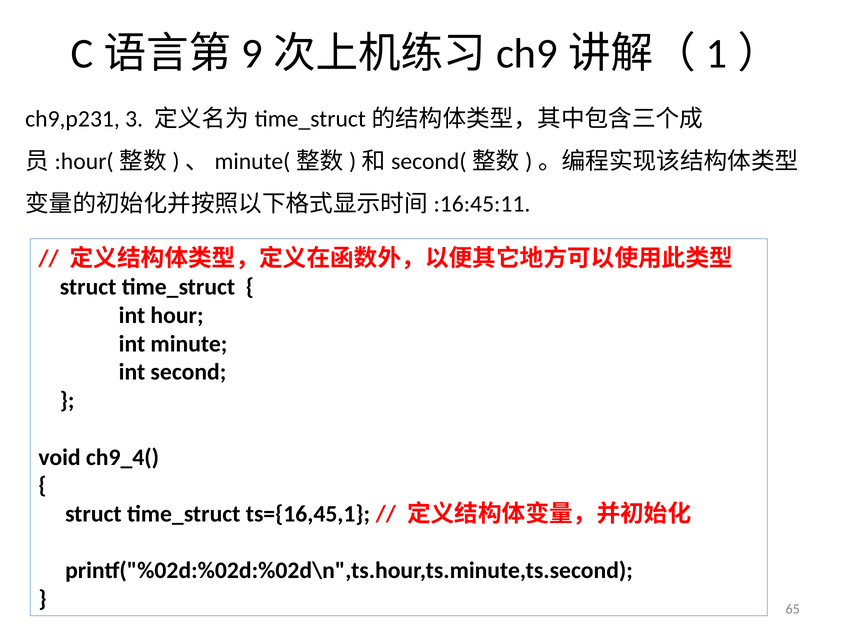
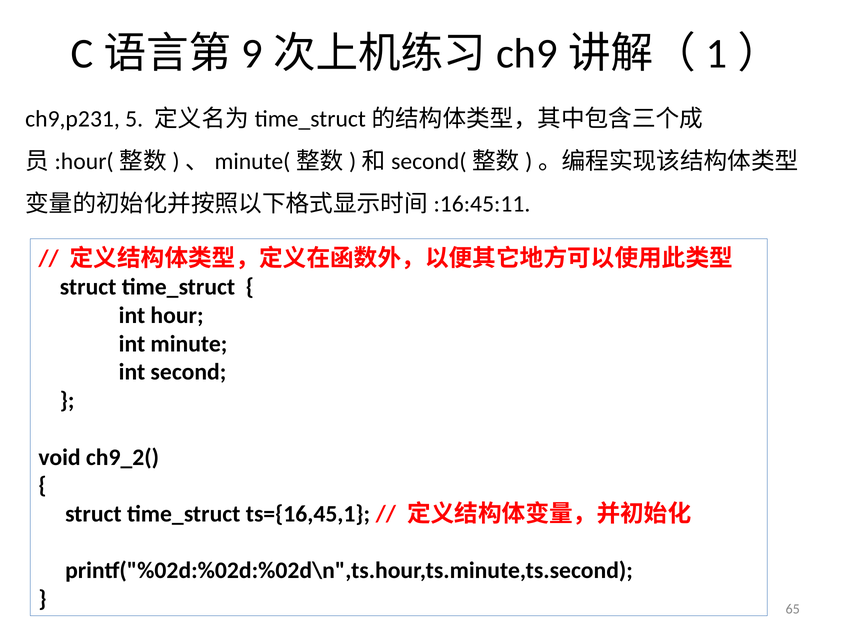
3: 3 -> 5 (134, 119)
ch9_4(: ch9_4( -> ch9_2( (122, 457)
